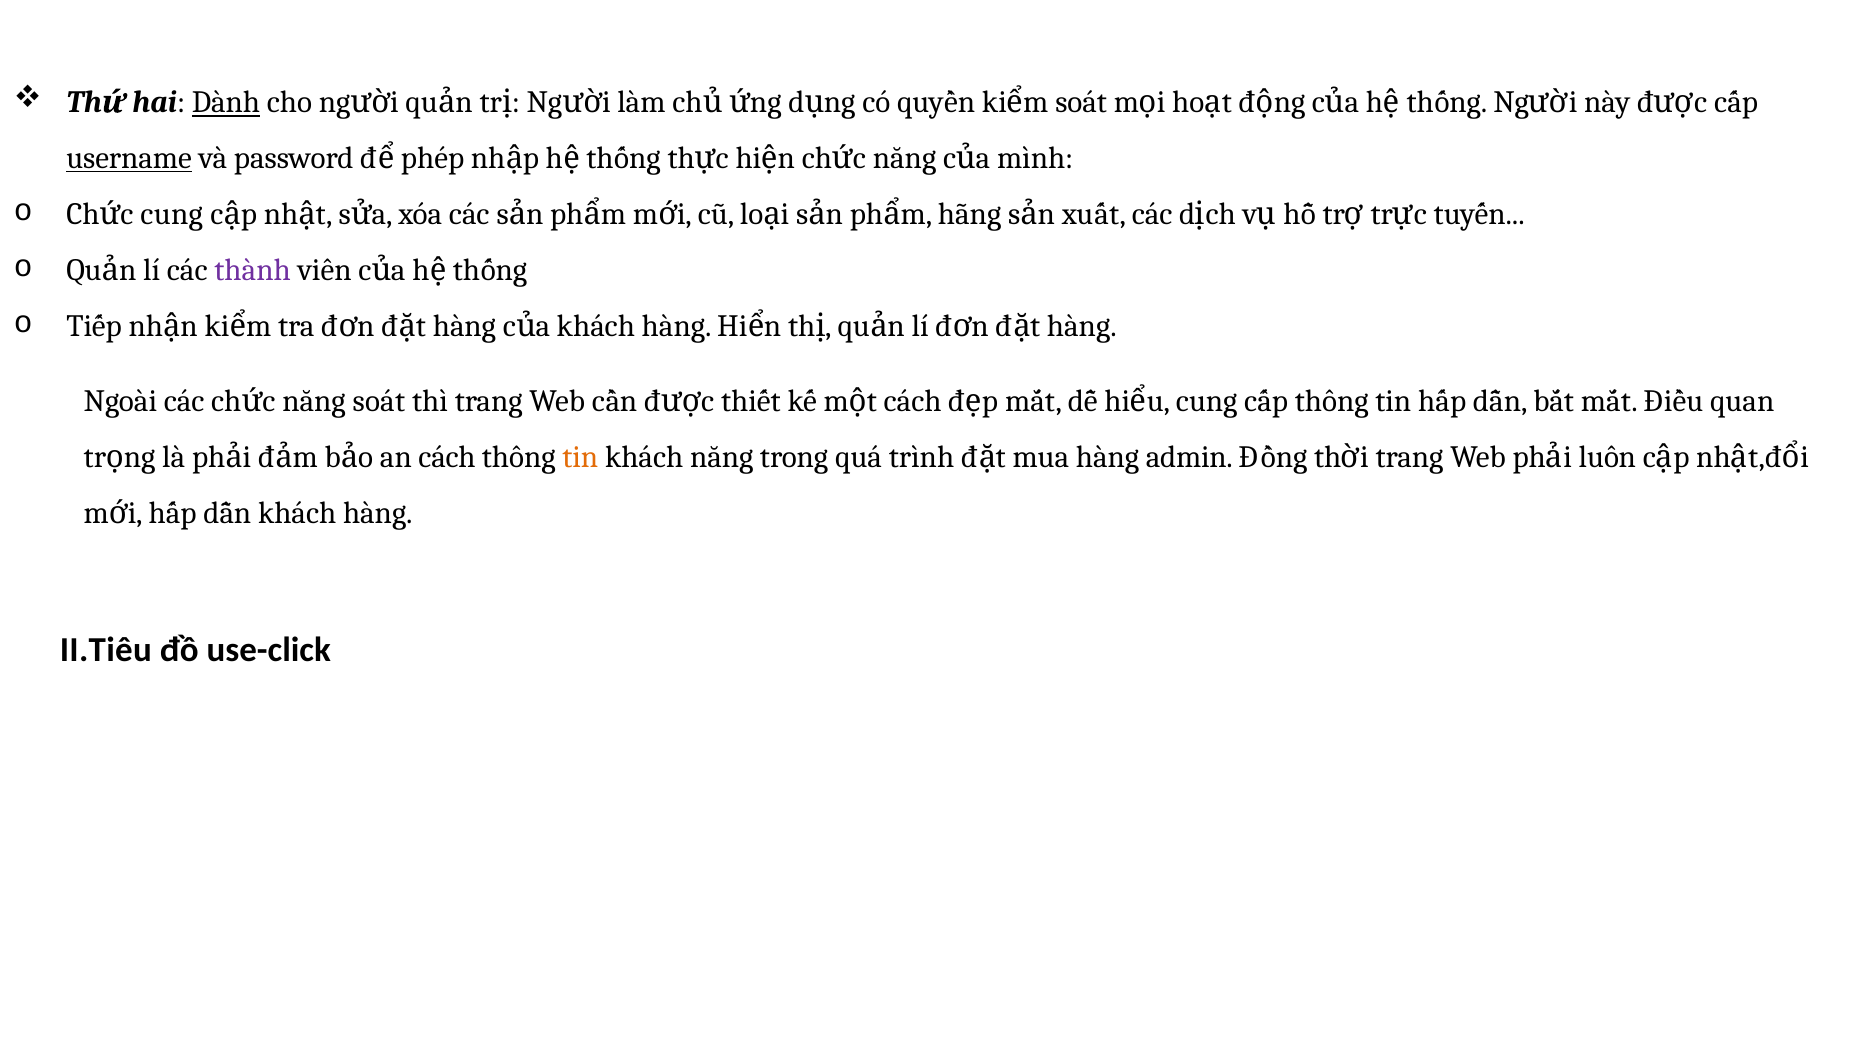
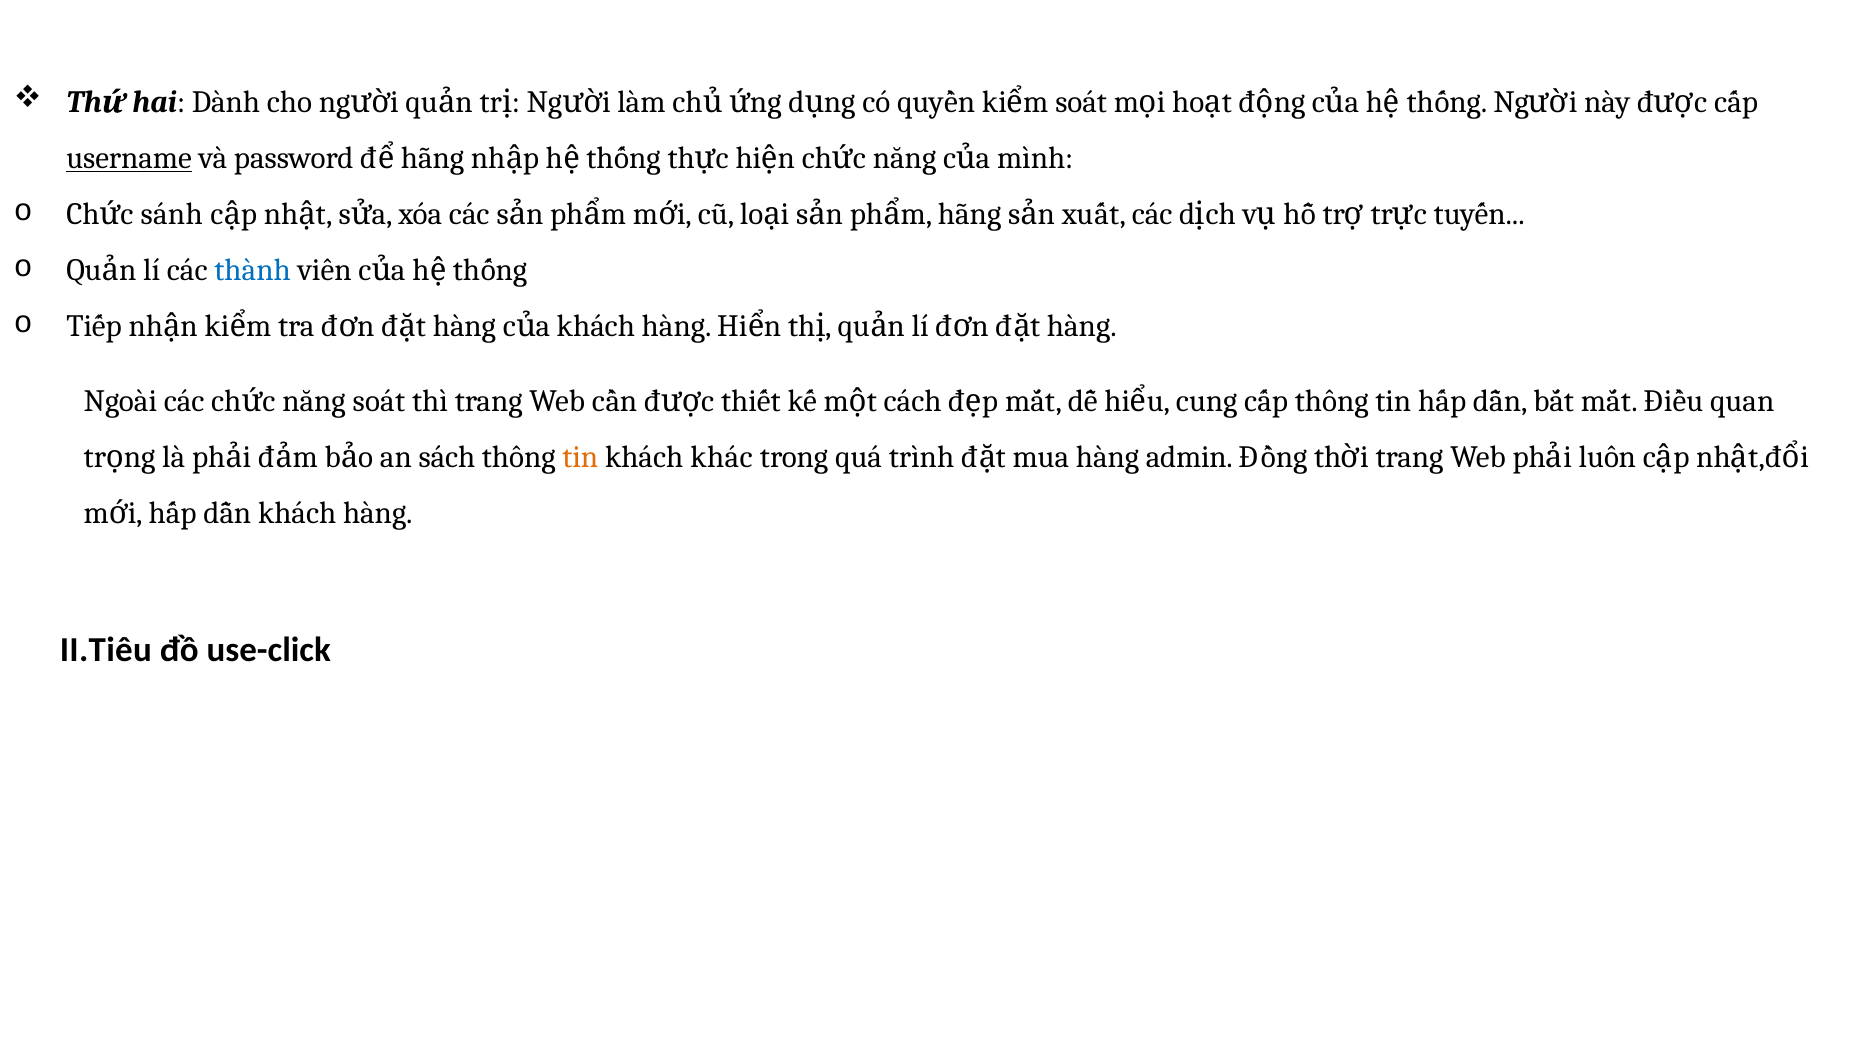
Dành underline: present -> none (226, 102)
phép: phép -> hãng (433, 158)
cung: cung -> sánh (172, 214)
thành colour: purple -> blue (253, 270)
an cách: cách -> sách (447, 457)
khách năng: năng -> khác (722, 457)
